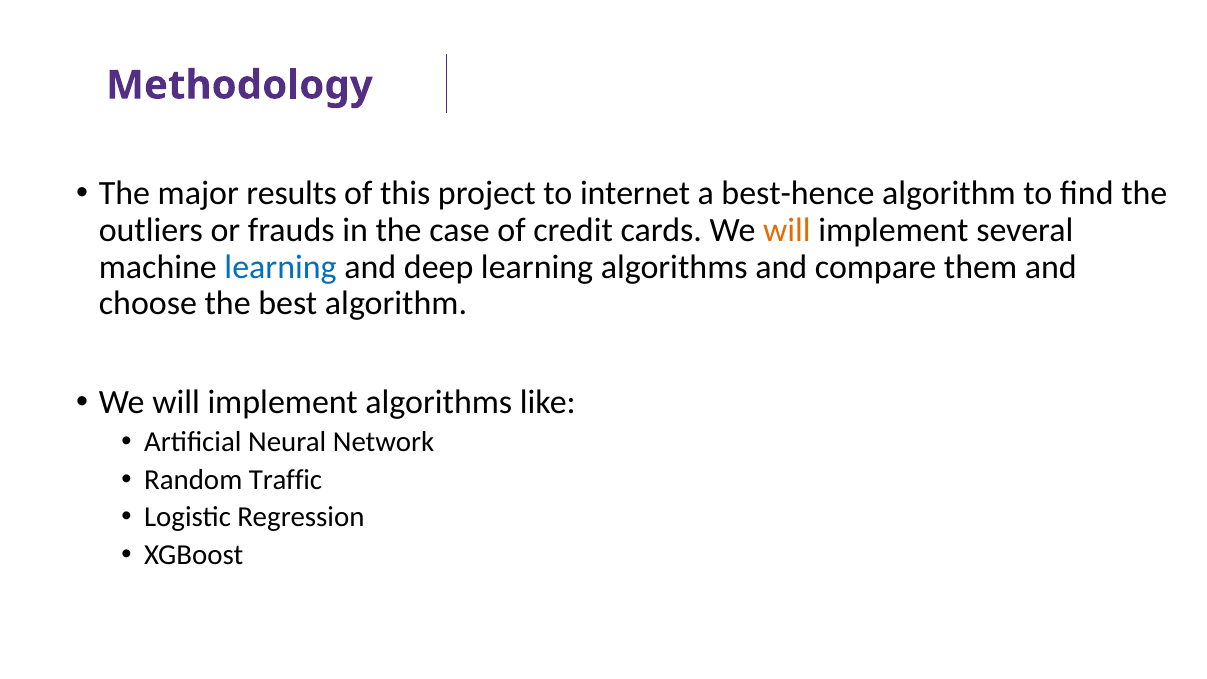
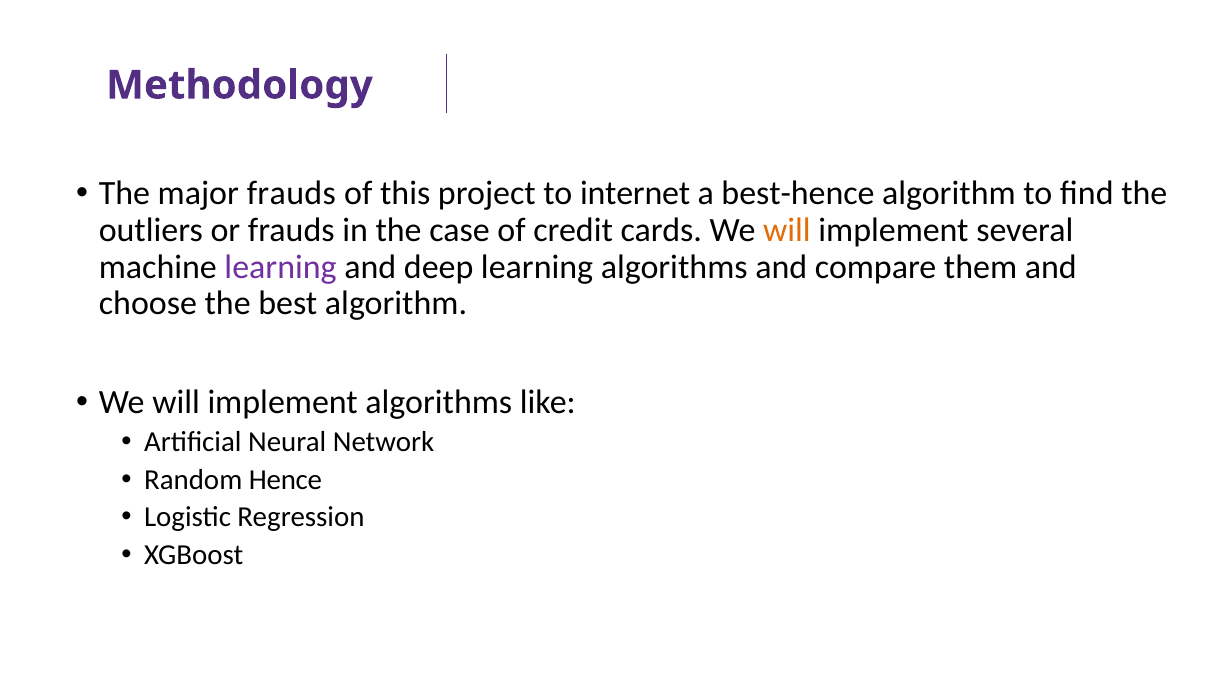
major results: results -> frauds (291, 193)
learning colour: blue -> purple (281, 267)
Traffic: Traffic -> Hence (285, 480)
